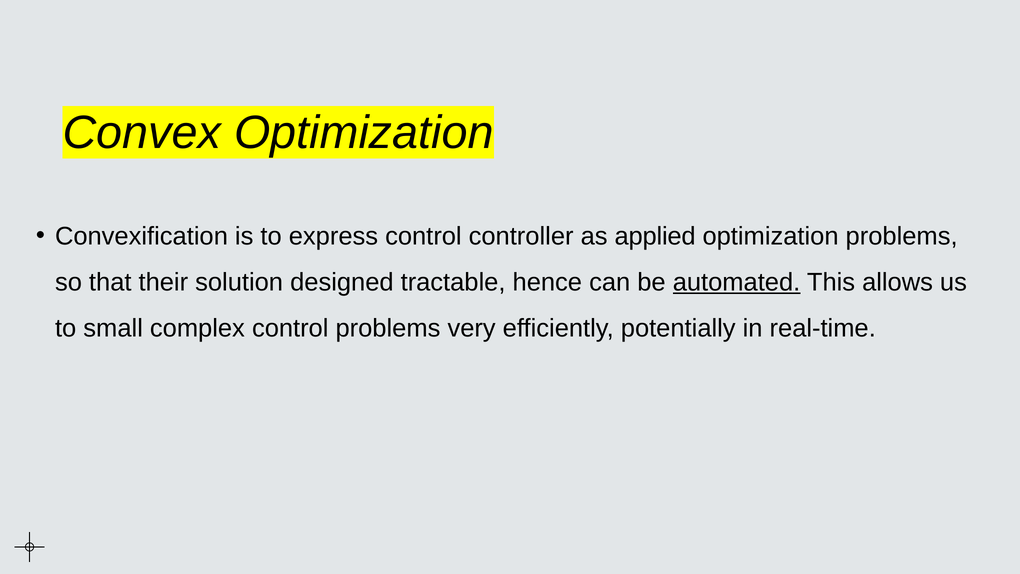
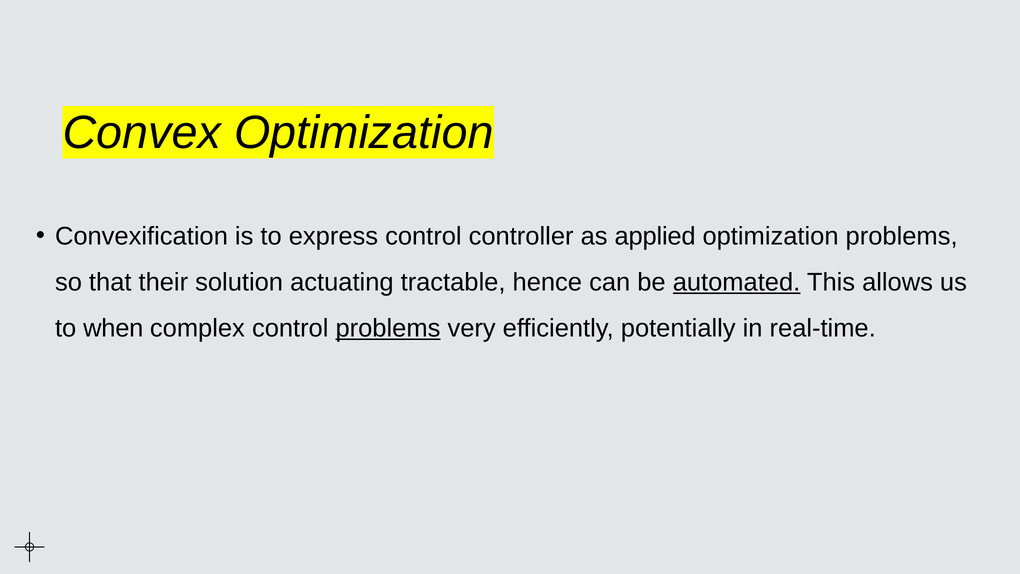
designed: designed -> actuating (342, 282)
small: small -> when (113, 328)
problems underline: none -> present (388, 328)
